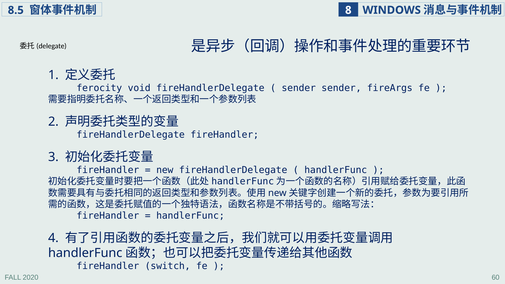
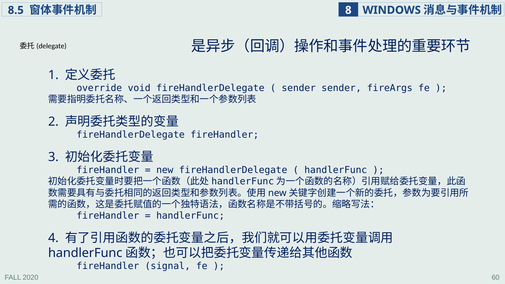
ferocity: ferocity -> override (99, 88)
switch: switch -> signal (168, 266)
